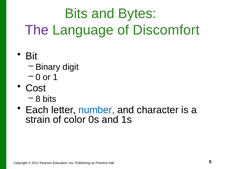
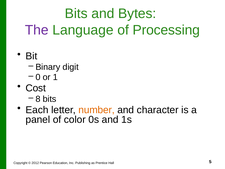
Discomfort: Discomfort -> Processing (166, 30)
number colour: blue -> orange (97, 110)
strain: strain -> panel (38, 119)
